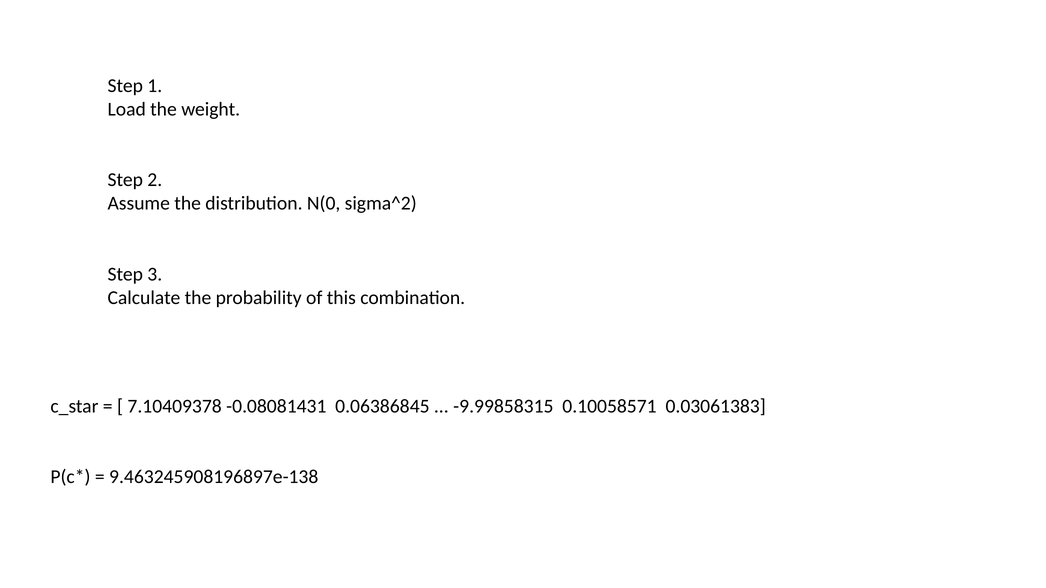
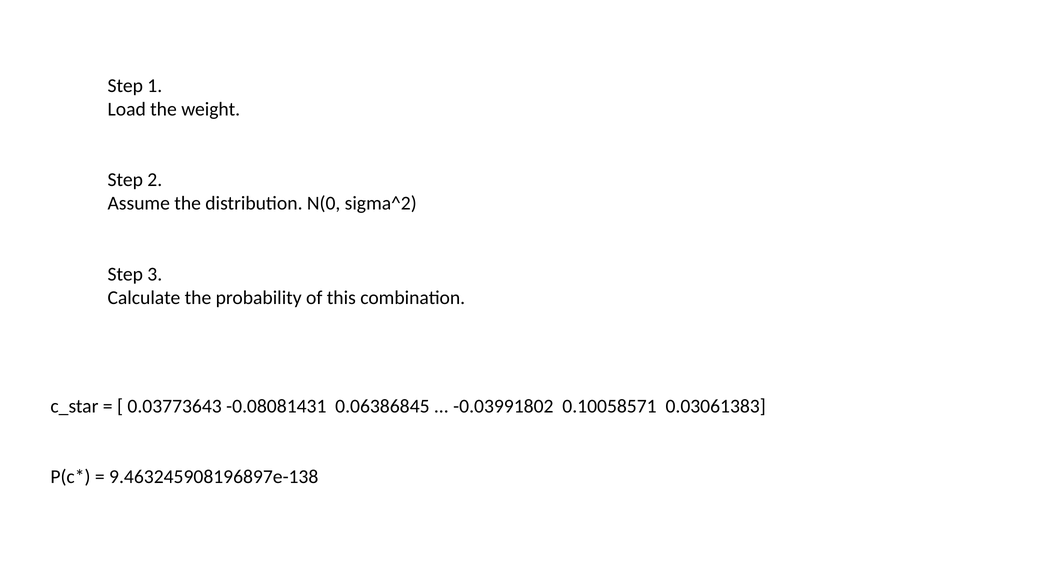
7.10409378: 7.10409378 -> 0.03773643 (175, 407)
-9.99858315: -9.99858315 -> -0.03991802 (503, 407)
